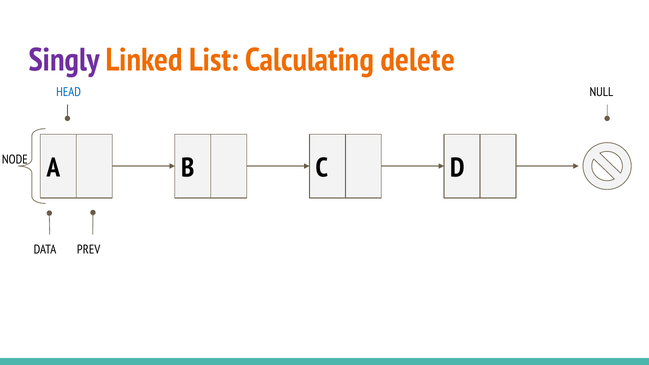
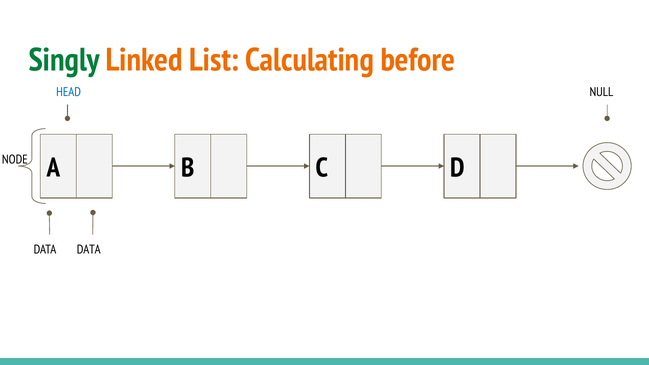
Singly colour: purple -> green (64, 60)
delete: delete -> before (418, 60)
DATA PREV: PREV -> DATA (89, 250)
